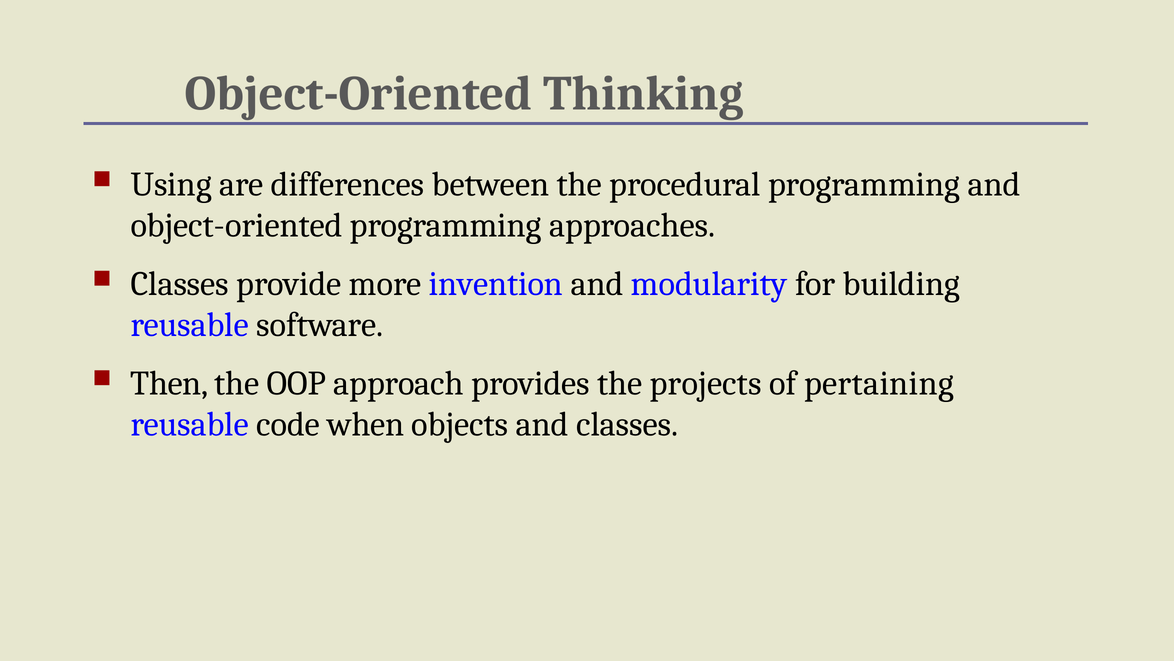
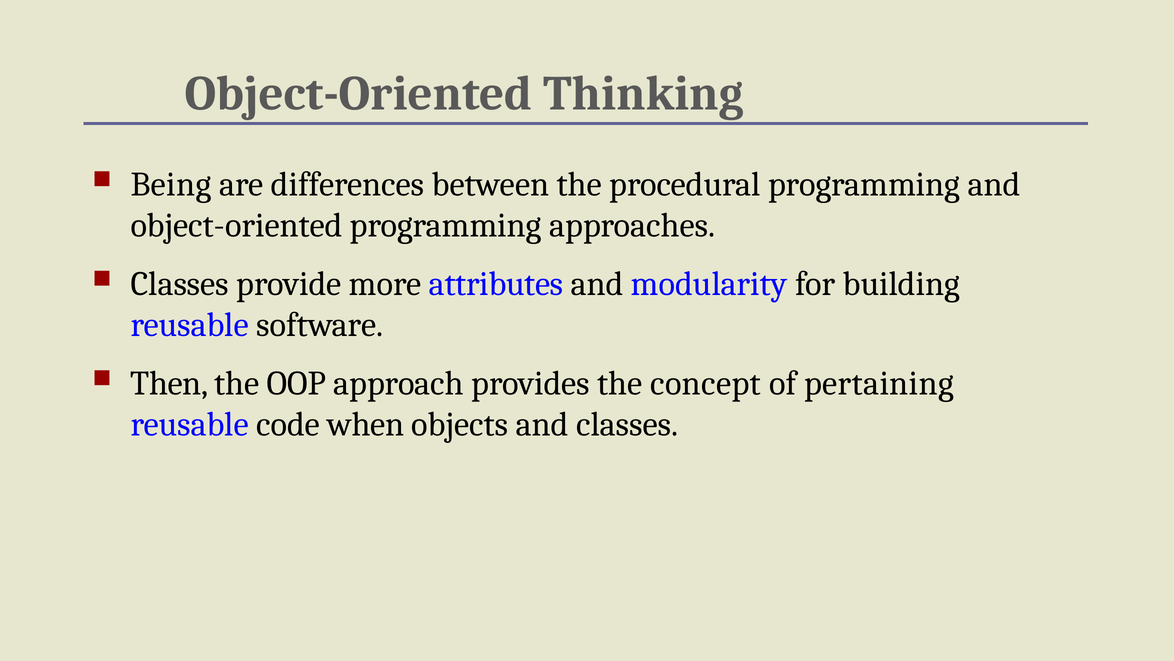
Using: Using -> Being (171, 184)
invention: invention -> attributes (496, 284)
projects: projects -> concept (706, 383)
